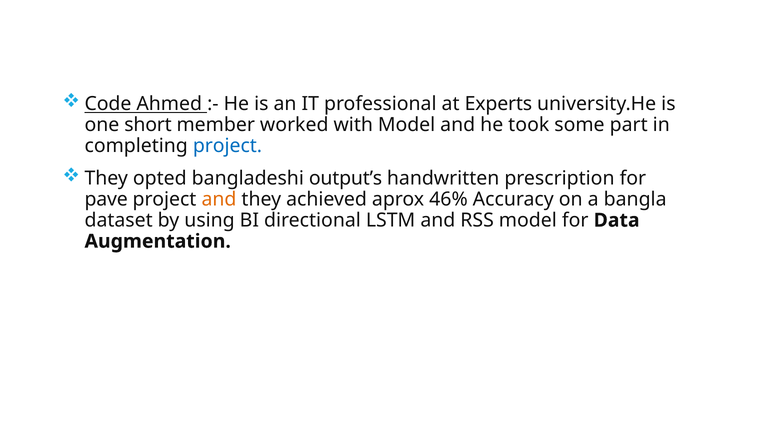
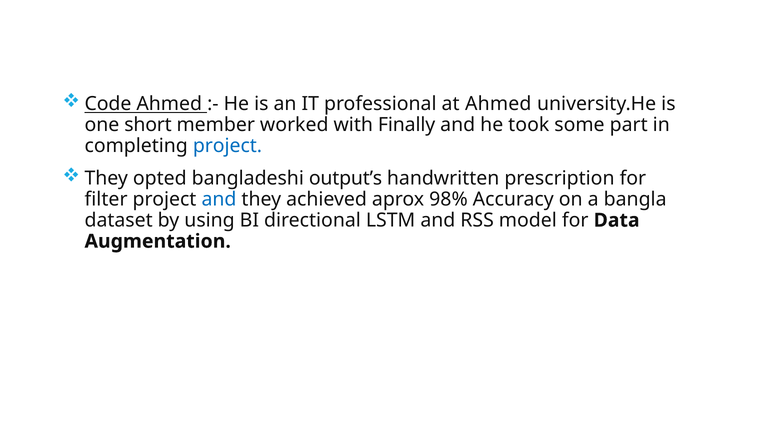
at Experts: Experts -> Ahmed (498, 104)
with Model: Model -> Finally (407, 125)
pave: pave -> filter (106, 199)
and colour: orange -> blue (219, 199)
46%: 46% -> 98% (448, 199)
